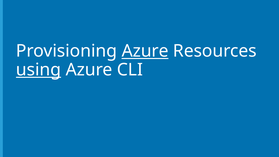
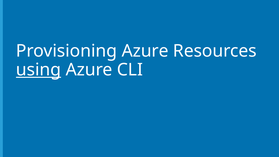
Azure underline: present -> none (145, 51)
